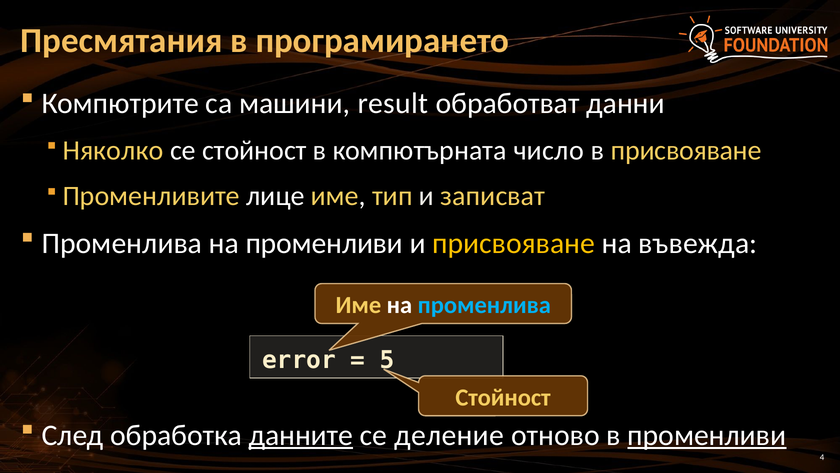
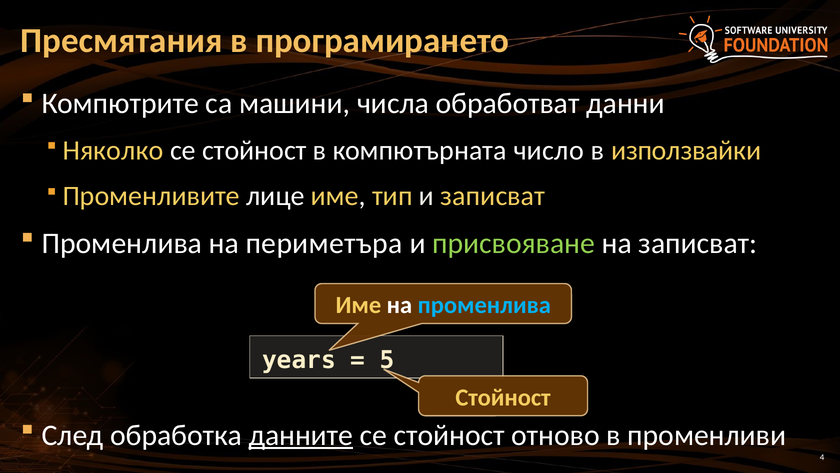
result: result -> числа (393, 103)
в присвояване: присвояване -> използвайки (686, 150)
на променливи: променливи -> периметъра (324, 243)
присвояване colour: yellow -> light green (514, 243)
на въвежда: въвежда -> записват (698, 243)
error: error -> years (299, 360)
деление: деление -> стойност (449, 435)
променливи underline: present -> none (707, 435)
